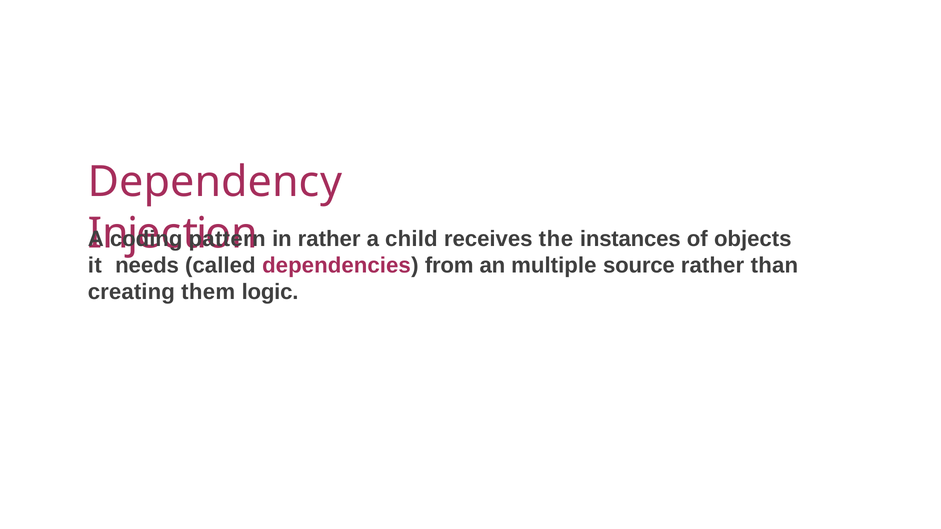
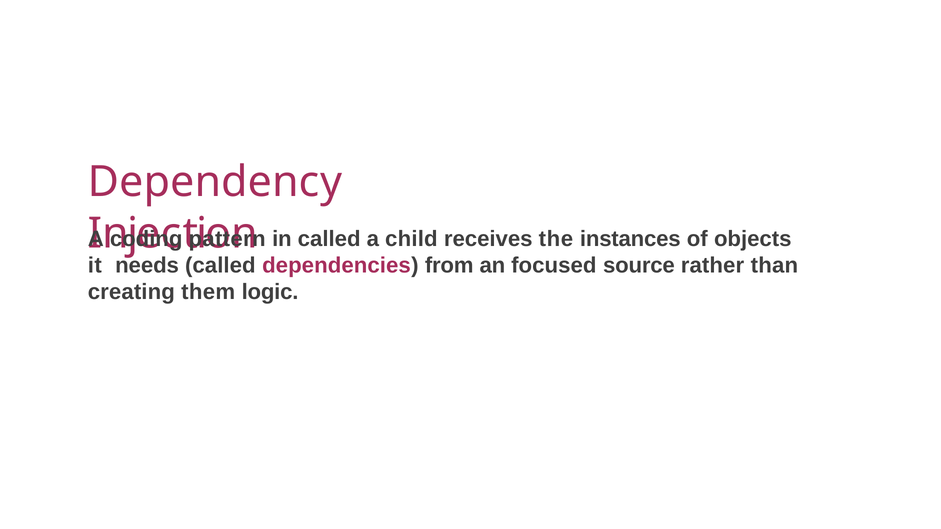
in rather: rather -> called (329, 239)
multiple: multiple -> focused (554, 266)
